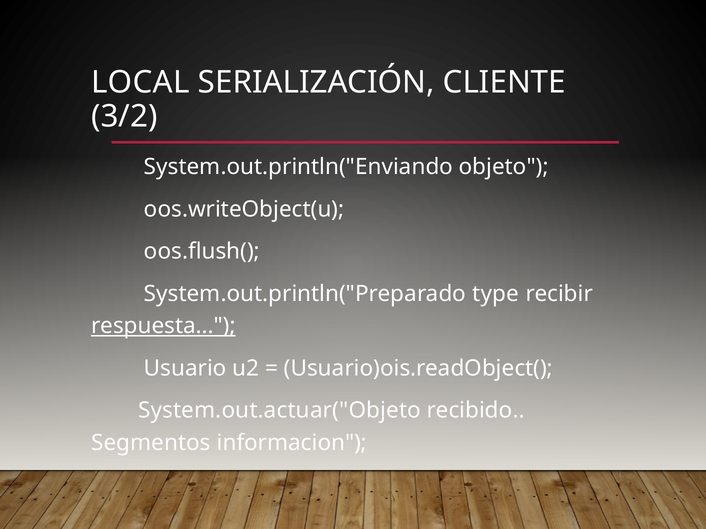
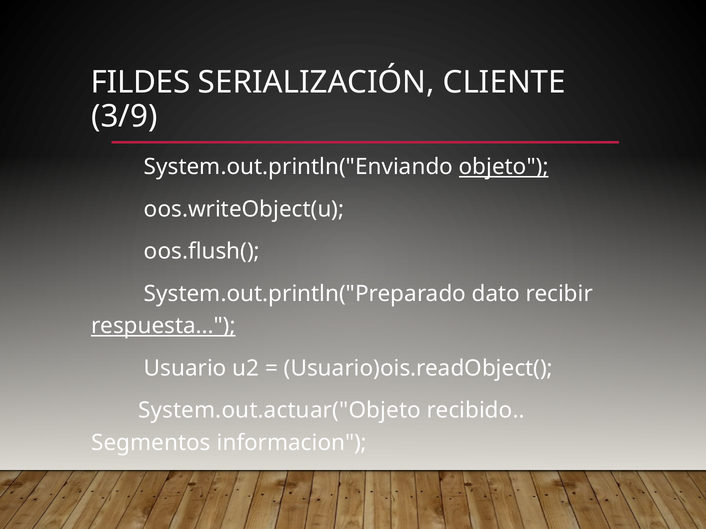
LOCAL: LOCAL -> FILDES (141, 82)
3/2: 3/2 -> 3/9 (124, 116)
objeto underline: none -> present (504, 167)
type: type -> dato (496, 294)
